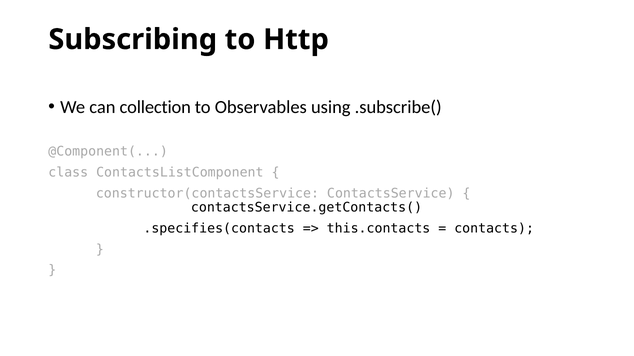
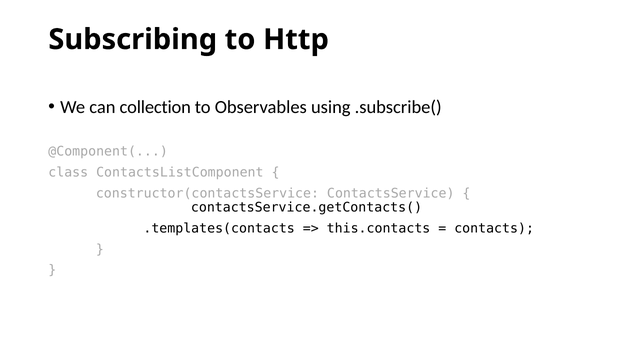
.specifies(contacts: .specifies(contacts -> .templates(contacts (219, 229)
